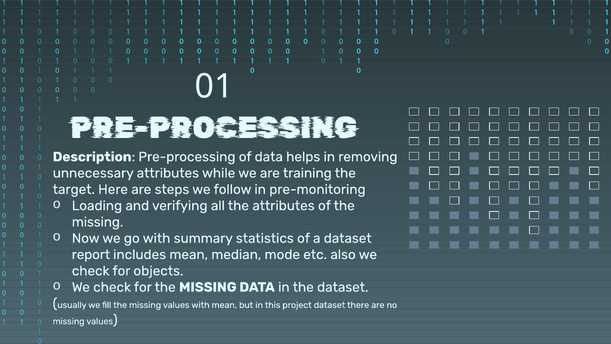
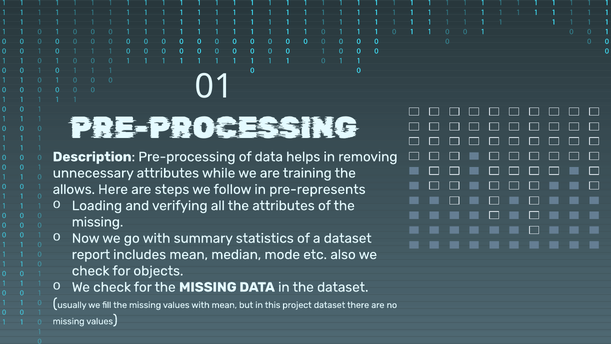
target: target -> allows (74, 189)
pre-monitoring: pre-monitoring -> pre-represents (317, 189)
